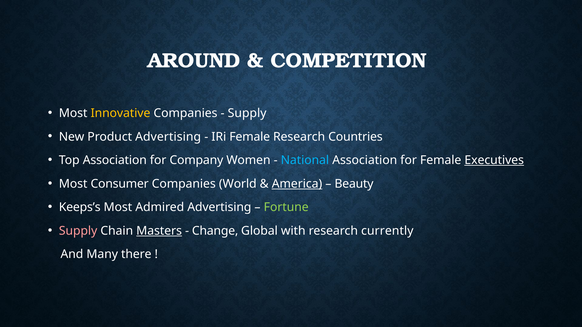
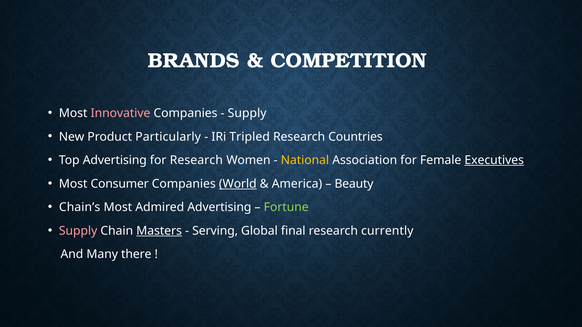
AROUND: AROUND -> BRANDS (194, 61)
Innovative colour: yellow -> pink (120, 113)
Product Advertising: Advertising -> Particularly (168, 137)
IRi Female: Female -> Tripled (250, 137)
Top Association: Association -> Advertising (115, 160)
for Company: Company -> Research (196, 160)
National colour: light blue -> yellow (305, 160)
World underline: none -> present (238, 184)
America underline: present -> none (297, 184)
Keeps’s: Keeps’s -> Chain’s (80, 207)
Change: Change -> Serving (215, 231)
with: with -> final (293, 231)
